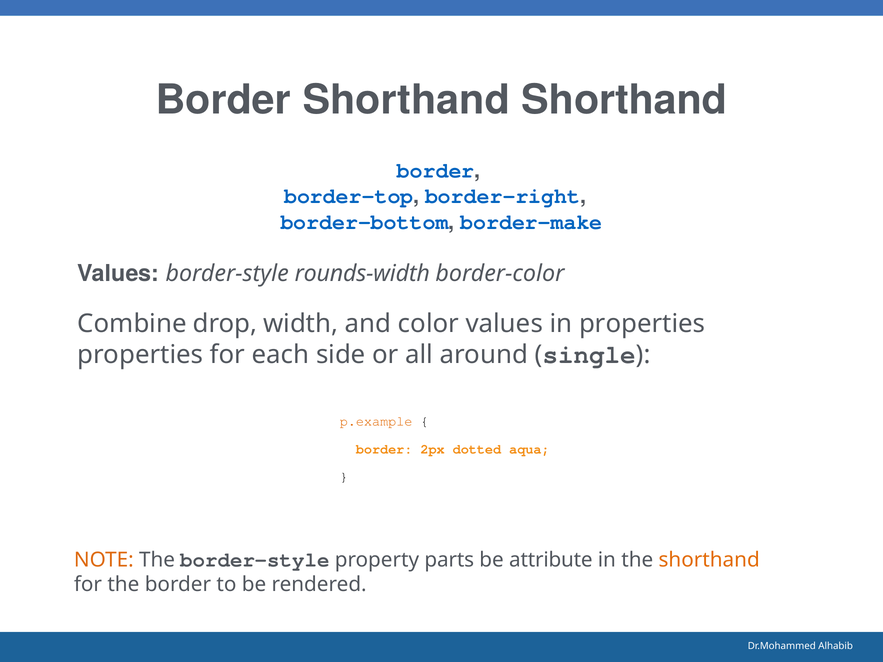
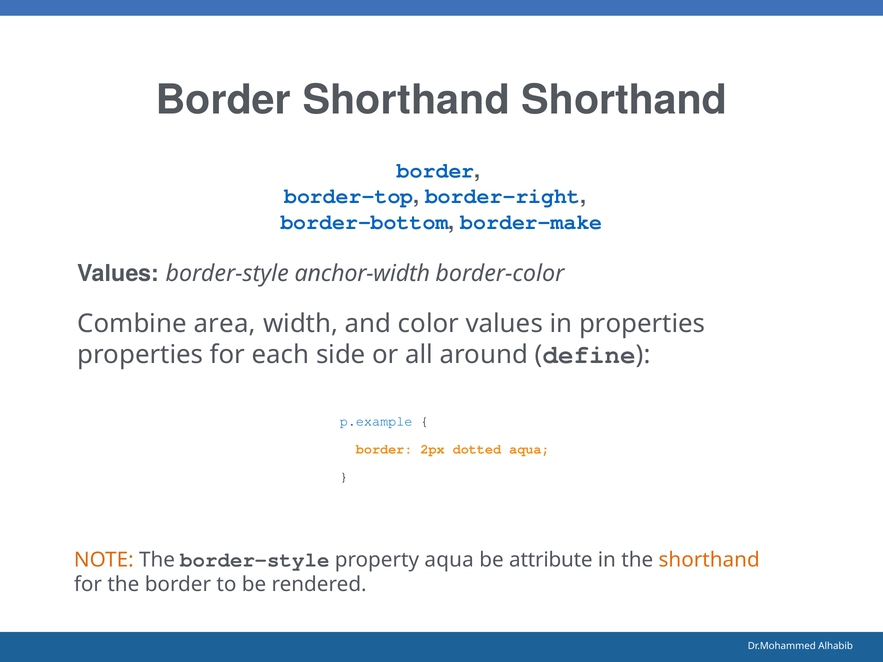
rounds-width: rounds-width -> anchor-width (362, 274)
drop: drop -> area (225, 324)
single: single -> define (589, 355)
p.example colour: orange -> blue (376, 421)
property parts: parts -> aqua (449, 560)
